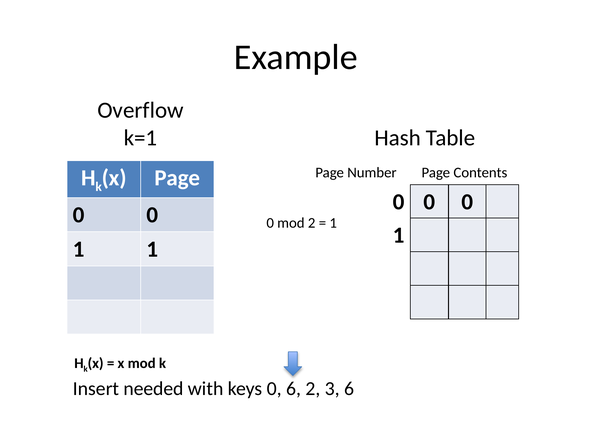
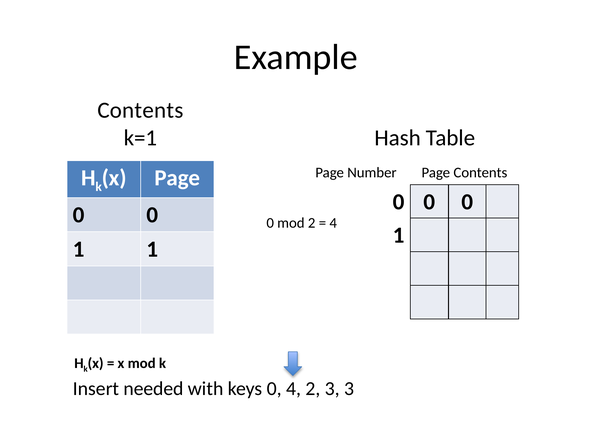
Overflow: Overflow -> Contents (140, 110)
1: 1 -> 4 (333, 223)
0 6: 6 -> 4 (294, 388)
3 6: 6 -> 3 (349, 388)
